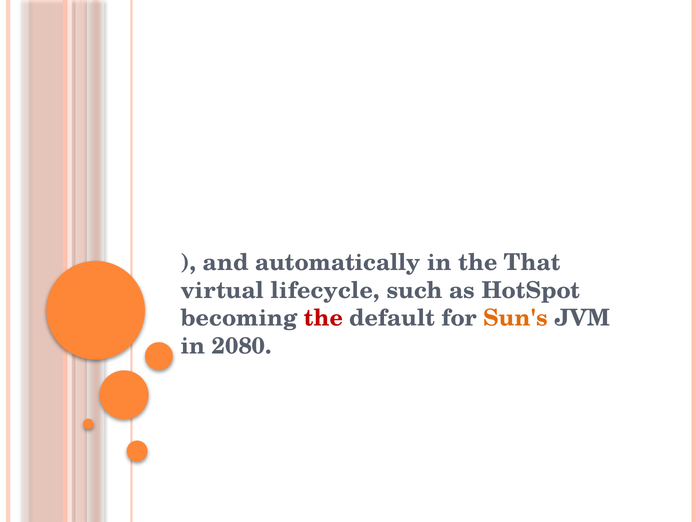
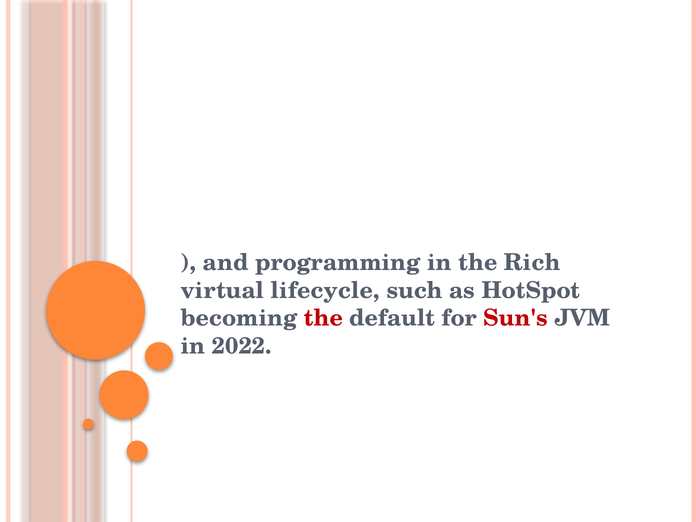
automatically: automatically -> programming (338, 263)
That: That -> Rich (532, 263)
Sun's colour: orange -> red (516, 318)
2080: 2080 -> 2022 (242, 346)
